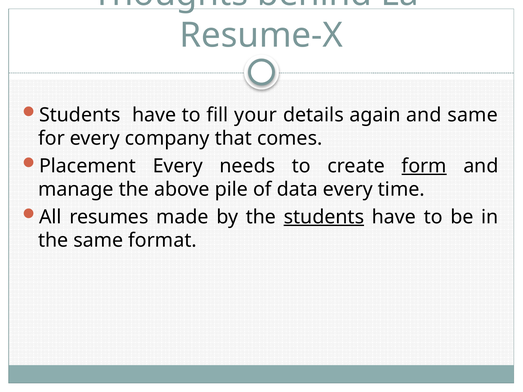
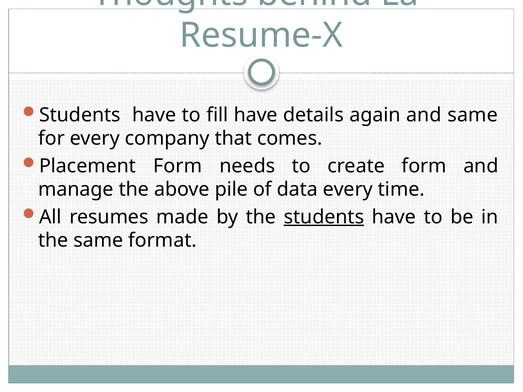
fill your: your -> have (256, 115)
Placement Every: Every -> Form (178, 166)
form underline: present -> none (424, 166)
